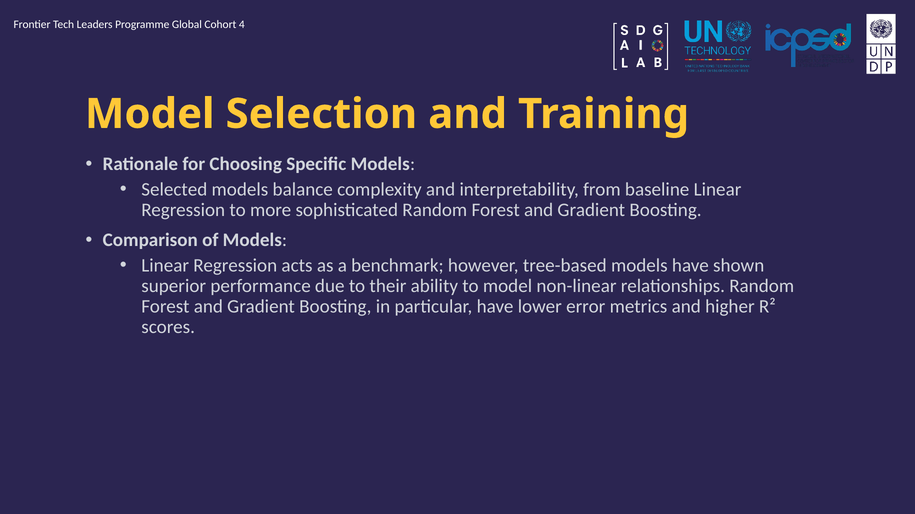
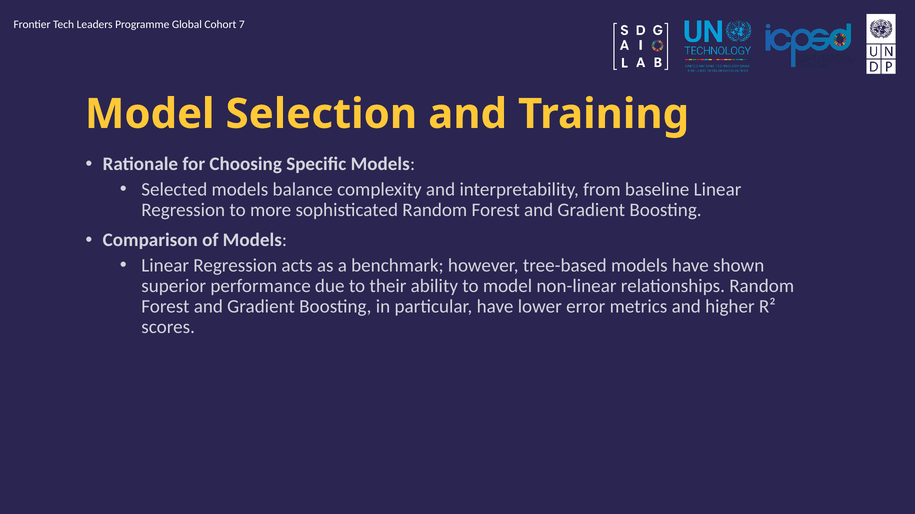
4: 4 -> 7 (242, 24)
